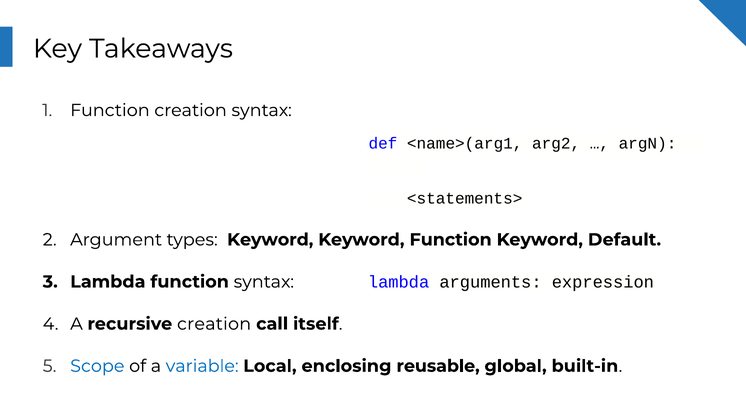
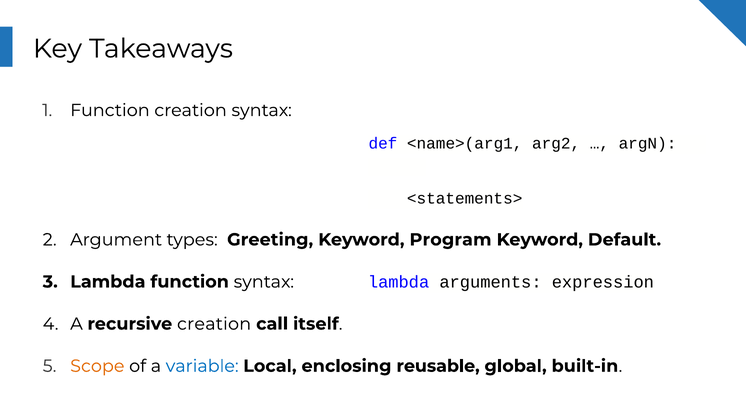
types Keyword: Keyword -> Greeting (270, 239)
Keyword Function: Function -> Program (451, 239)
Scope colour: blue -> orange (97, 366)
